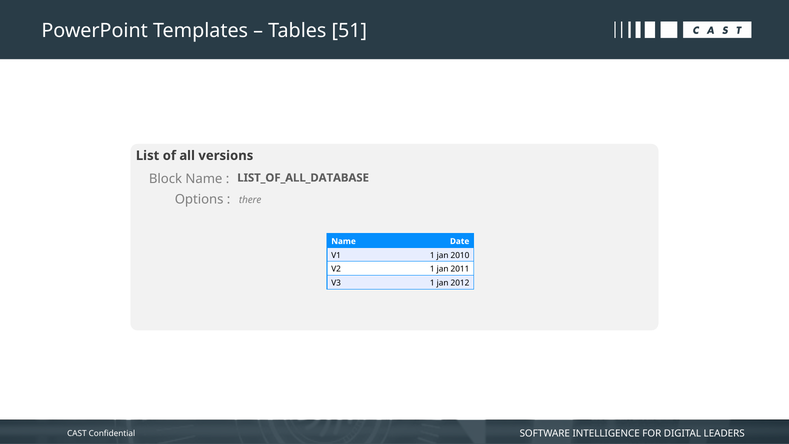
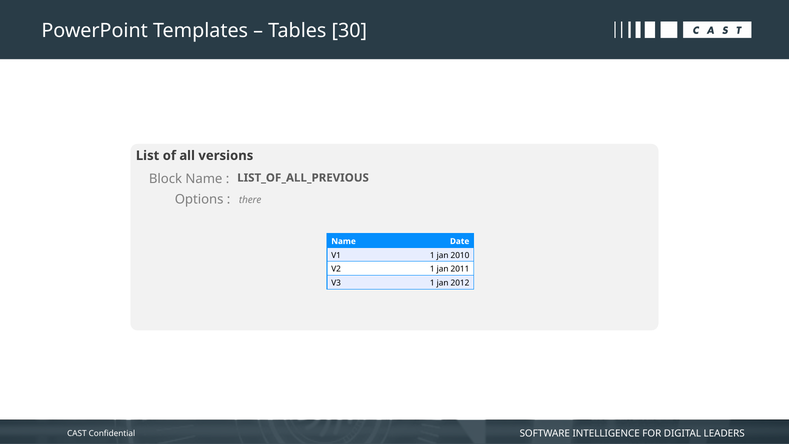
51: 51 -> 30 (349, 31)
LIST_OF_ALL_DATABASE: LIST_OF_ALL_DATABASE -> LIST_OF_ALL_PREVIOUS (303, 178)
